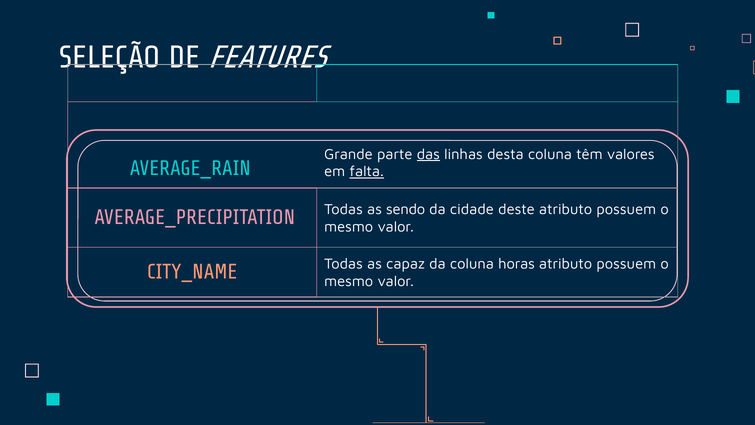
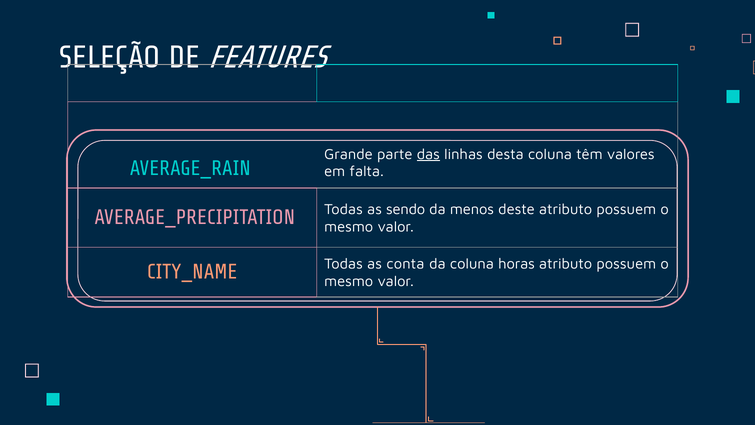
falta underline: present -> none (367, 172)
cidade: cidade -> menos (472, 209)
capaz: capaz -> conta (405, 264)
